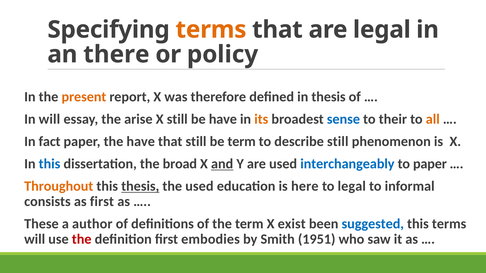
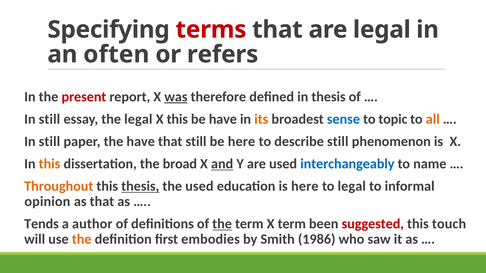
terms colour: orange -> red (211, 30)
there: there -> often (116, 54)
policy: policy -> refers (223, 54)
present colour: orange -> red (84, 97)
was underline: none -> present (176, 97)
will: will -> still (49, 119)
the arise: arise -> legal (138, 119)
X still: still -> this (177, 119)
their: their -> topic (393, 119)
fact: fact -> still (49, 142)
be term: term -> here (241, 142)
this colour: blue -> orange (50, 164)
to paper: paper -> name (430, 164)
consists: consists -> opinion (47, 202)
as first: first -> that (102, 202)
These: These -> Tends (41, 224)
the underline: none -> present (222, 224)
X exist: exist -> term (292, 224)
suggested colour: blue -> red (373, 224)
this terms: terms -> touch (449, 224)
the colour: red -> orange (82, 240)
1951: 1951 -> 1986 (317, 240)
